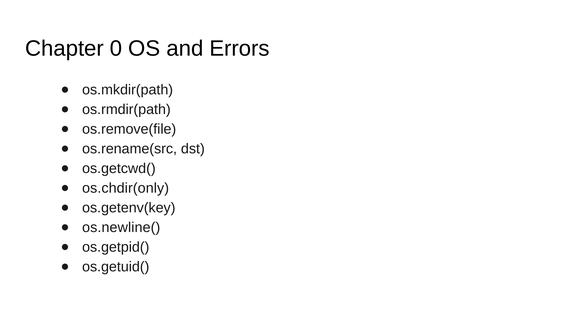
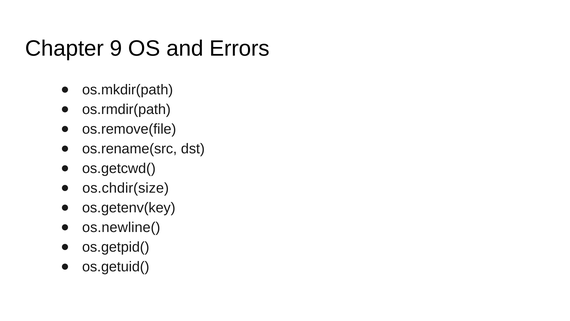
0: 0 -> 9 (116, 48)
os.chdir(only: os.chdir(only -> os.chdir(size (126, 188)
